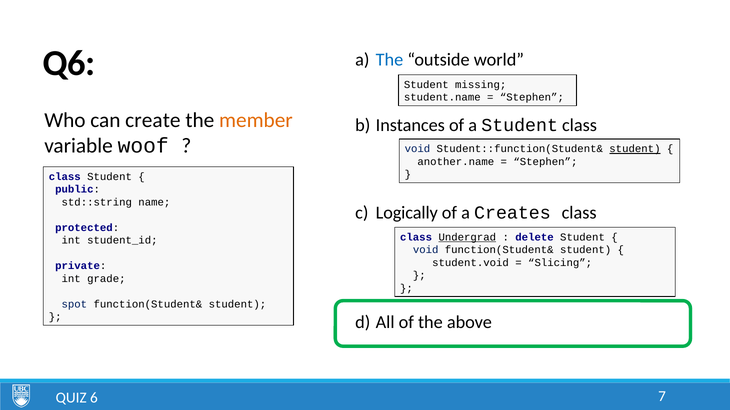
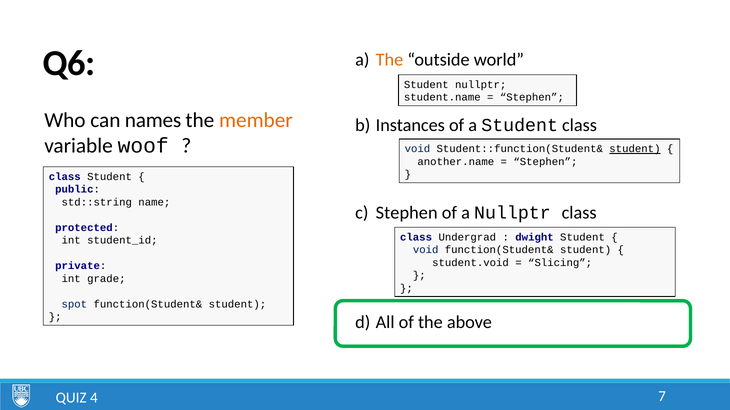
The colour: blue -> orange (389, 60)
Student missing: missing -> nullptr (481, 85)
create: create -> names (153, 120)
Logically: Logically -> Stephen (407, 213)
a Creates: Creates -> Nullptr (512, 213)
Undergrad underline: present -> none (467, 237)
delete: delete -> dwight (535, 237)
6: 6 -> 4 (94, 399)
